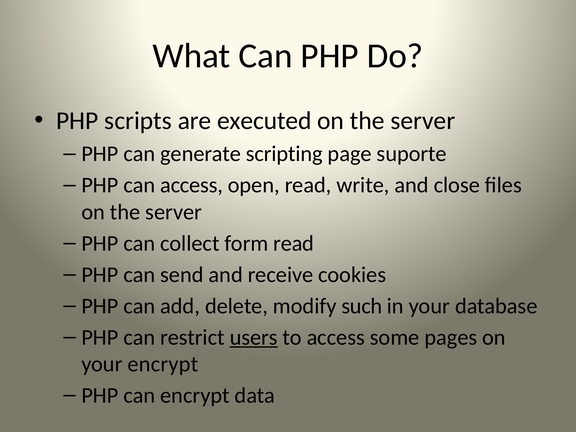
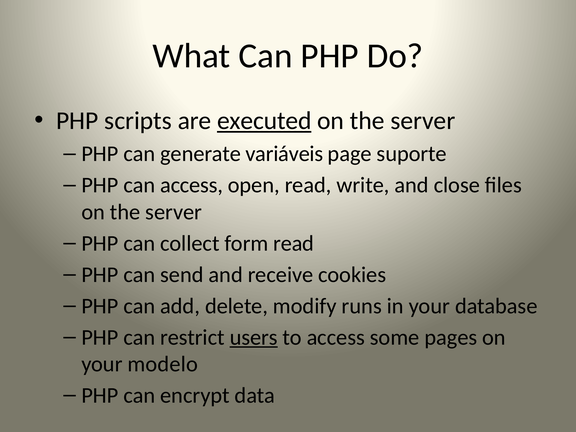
executed underline: none -> present (264, 121)
scripting: scripting -> variáveis (284, 154)
such: such -> runs (362, 306)
your encrypt: encrypt -> modelo (163, 364)
